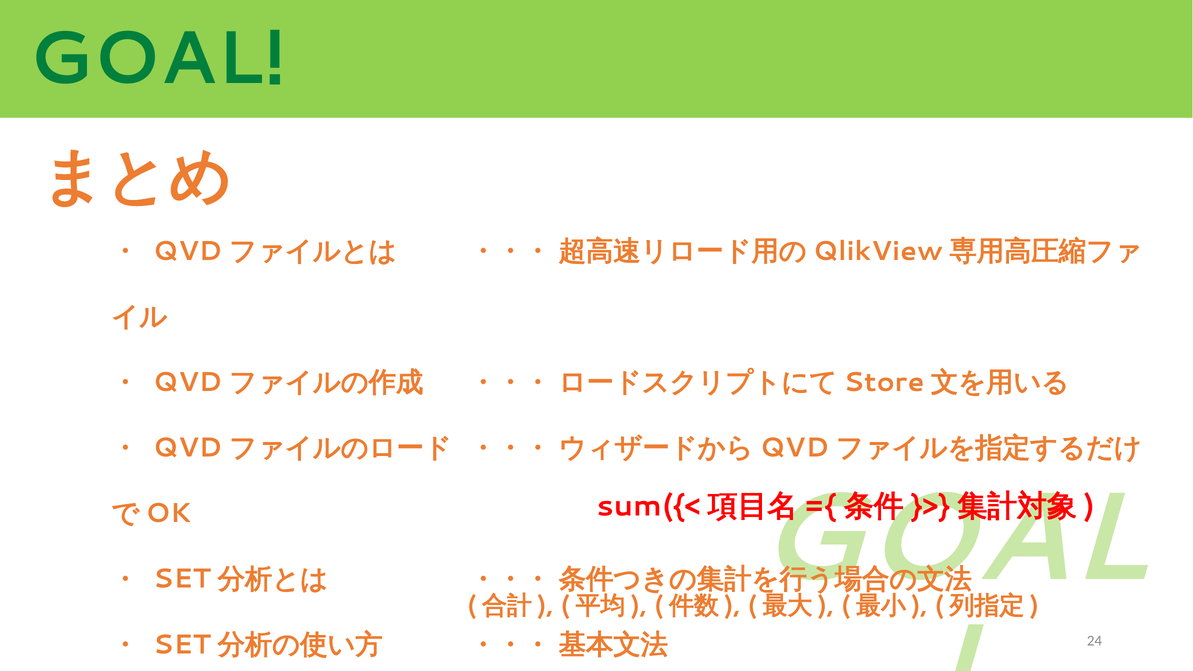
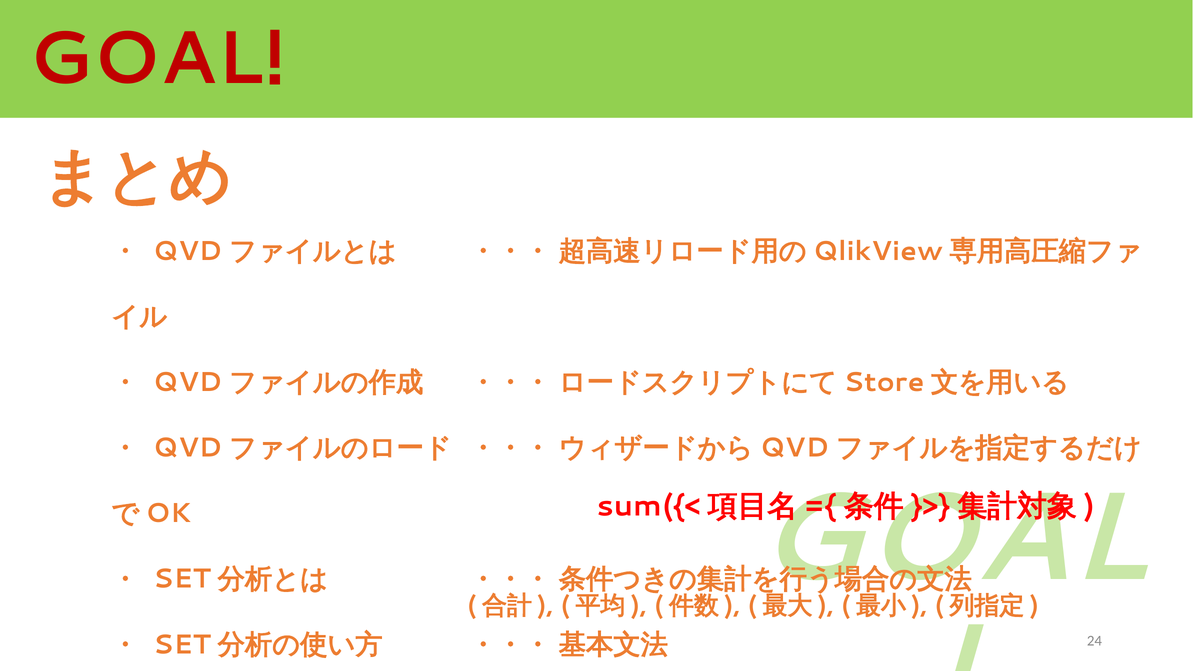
GOAL colour: green -> red (158, 58)
